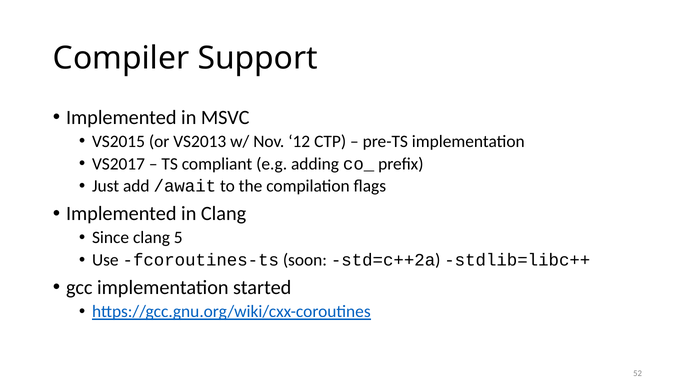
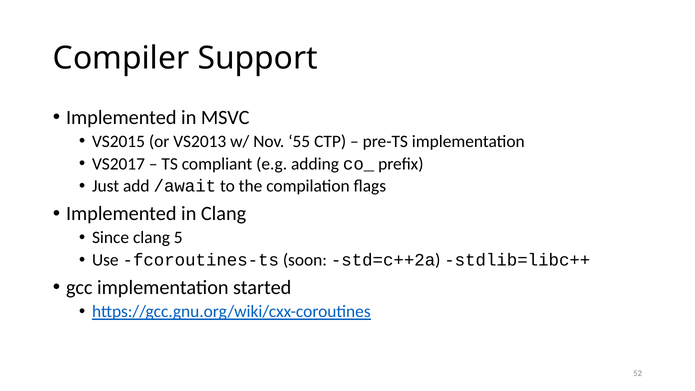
12: 12 -> 55 (299, 141)
